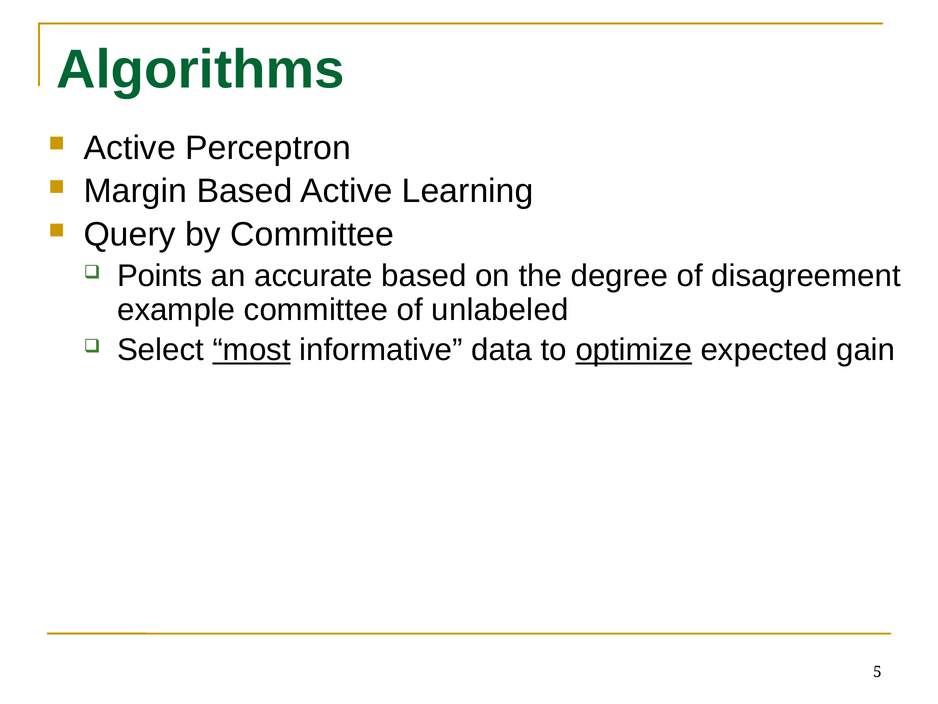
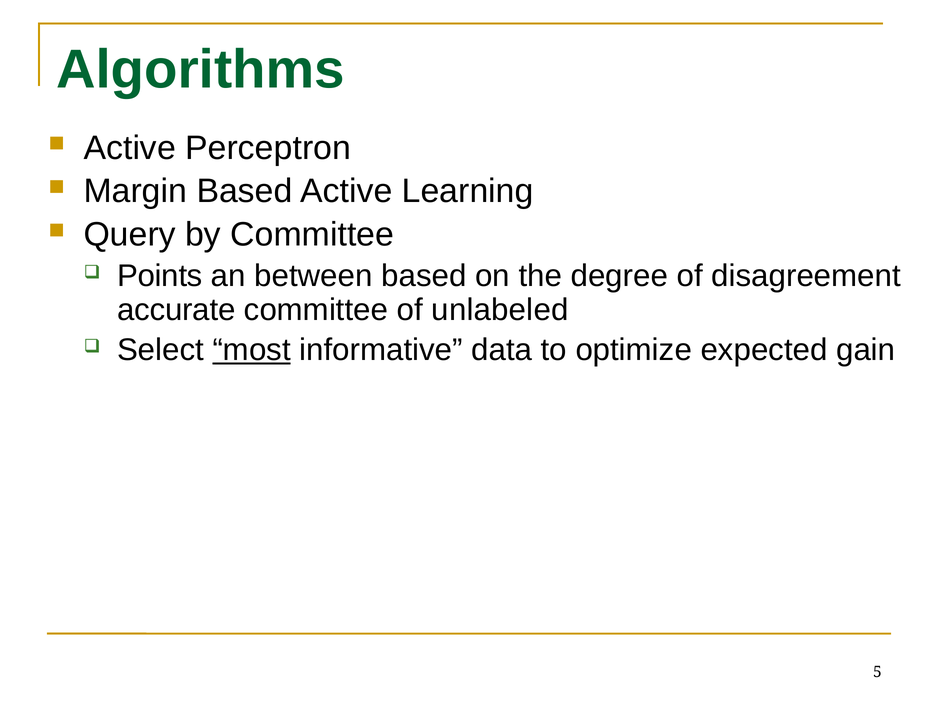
accurate: accurate -> between (313, 276)
example: example -> accurate (176, 310)
optimize underline: present -> none (634, 350)
